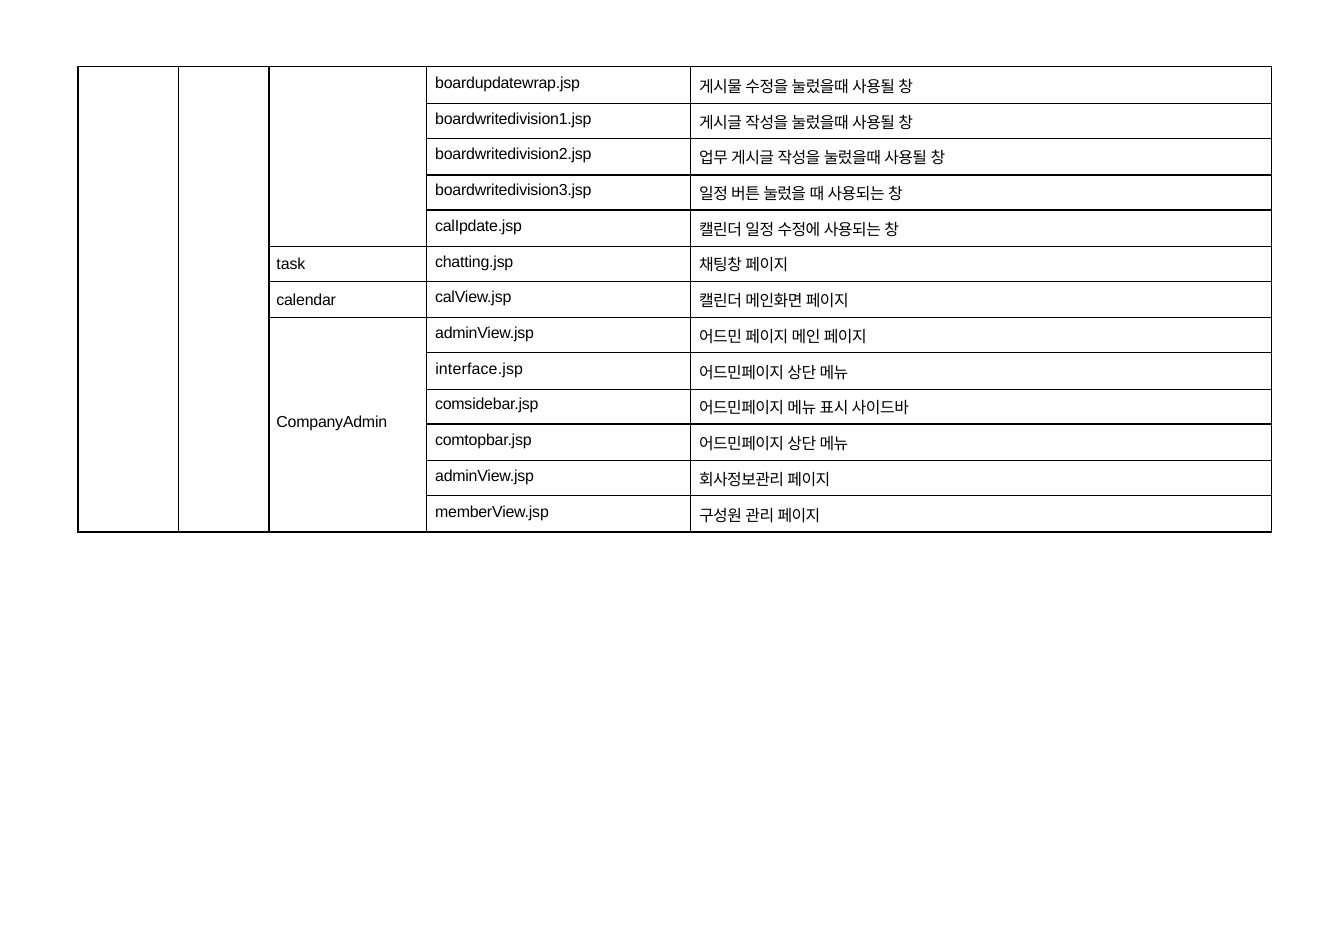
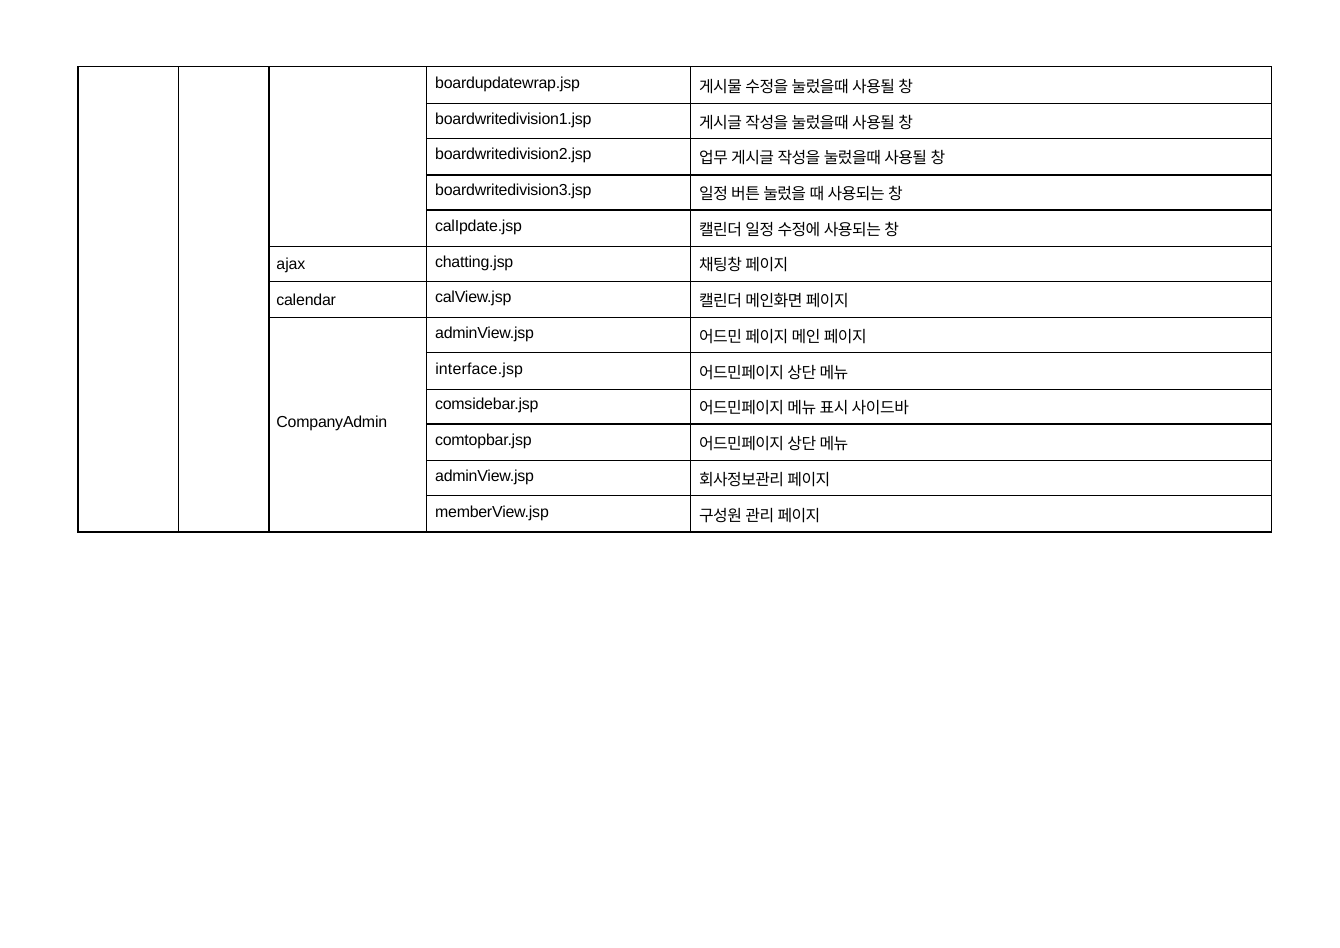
task: task -> ajax (291, 265)
